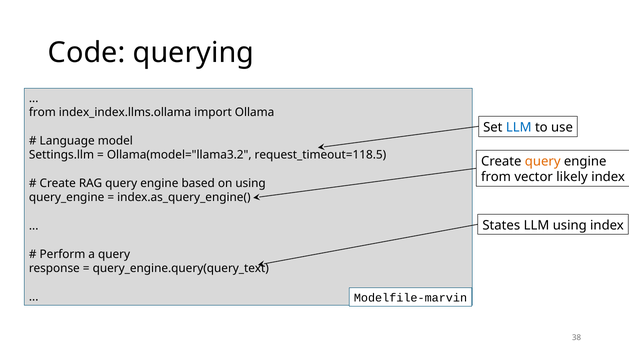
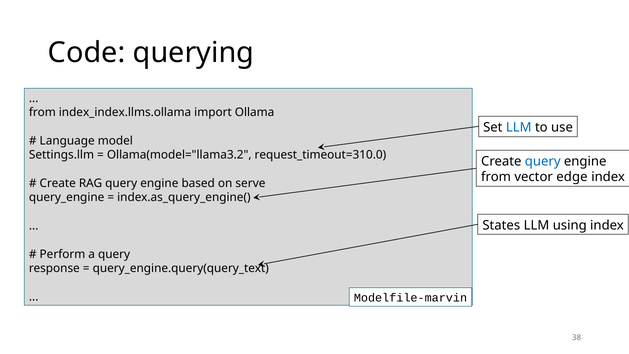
request_timeout=118.5: request_timeout=118.5 -> request_timeout=310.0 (320, 155)
query colour: orange -> blue (543, 161)
likely: likely -> edge (572, 177)
on using: using -> serve (250, 183)
